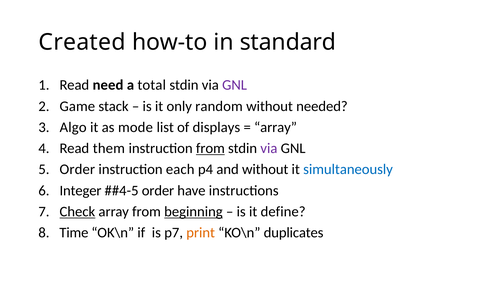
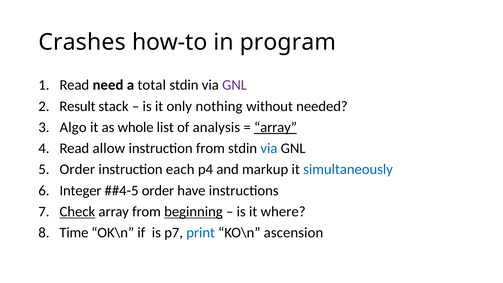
Created: Created -> Crashes (82, 42)
standard: standard -> program (288, 42)
Game: Game -> Result (77, 106)
random: random -> nothing (219, 106)
mode: mode -> whole (136, 127)
displays: displays -> analysis (216, 127)
array underline: none -> present (276, 127)
them: them -> allow (109, 148)
from underline: present -> none (210, 148)
via colour: purple -> blue (269, 148)
and without: without -> markup (265, 169)
define: define -> where (283, 212)
print colour: orange -> blue (201, 233)
duplicates: duplicates -> ascension (293, 233)
